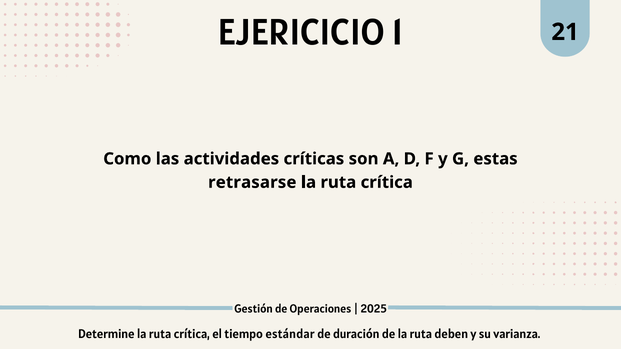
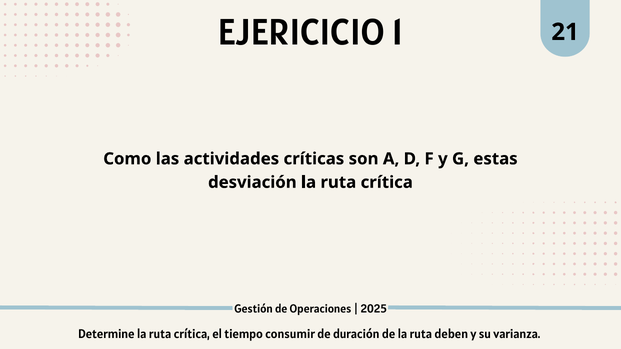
retrasarse: retrasarse -> desviación (252, 182)
estándar: estándar -> consumir (290, 335)
